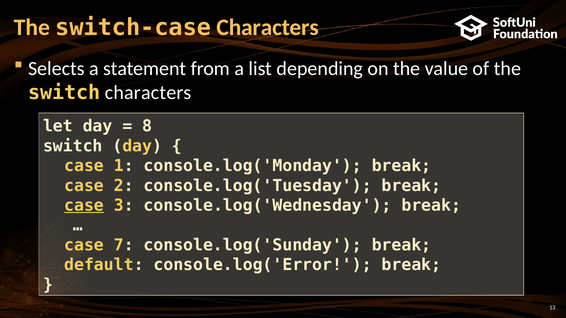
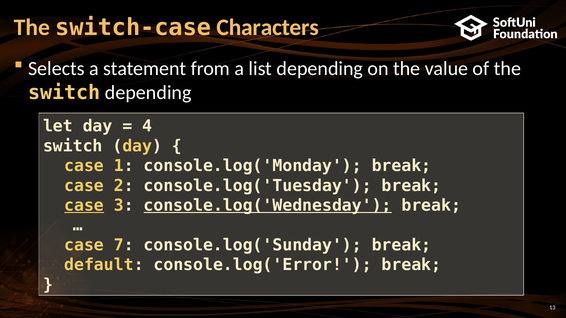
switch characters: characters -> depending (148, 93)
8: 8 -> 4 (147, 126)
console.log('Wednesday underline: none -> present (268, 206)
